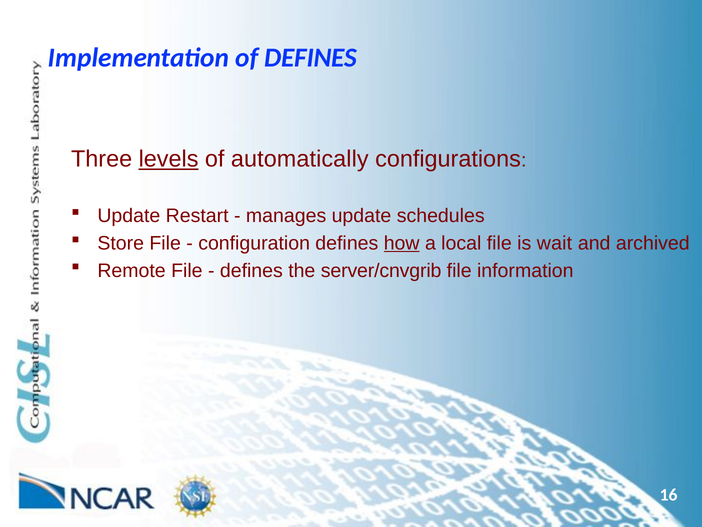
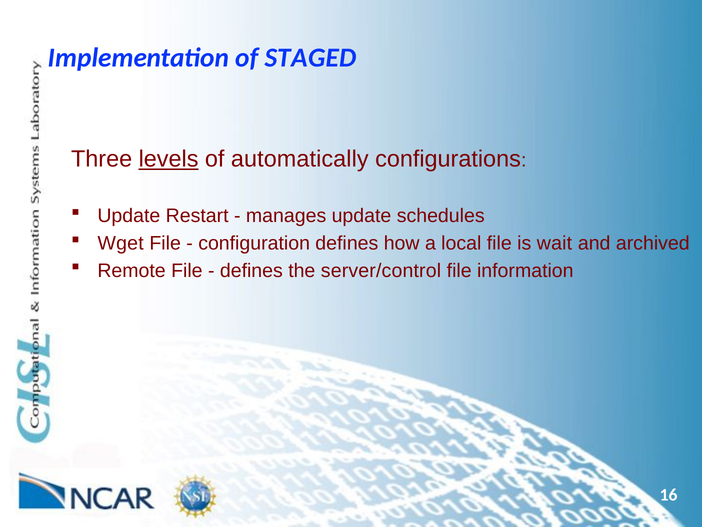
of DEFINES: DEFINES -> STAGED (310, 57)
Store: Store -> Wget (121, 243)
how underline: present -> none (402, 243)
server/cnvgrib: server/cnvgrib -> server/control (381, 270)
